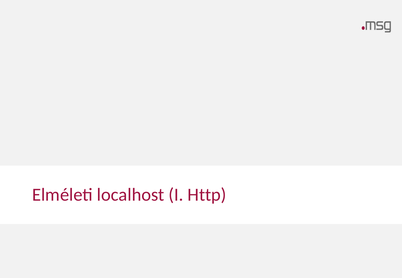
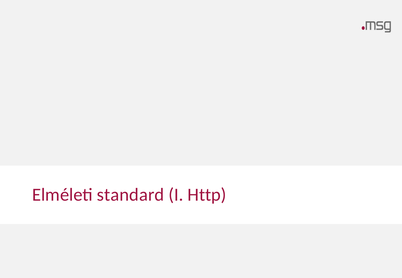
localhost: localhost -> standard (131, 195)
